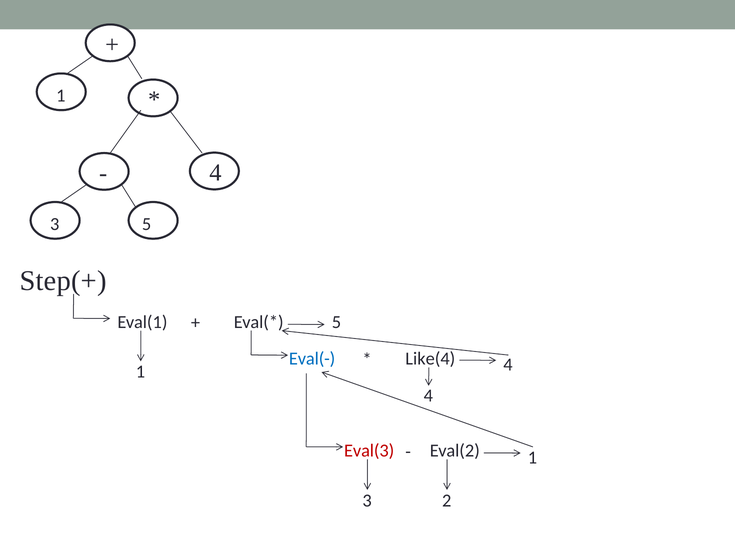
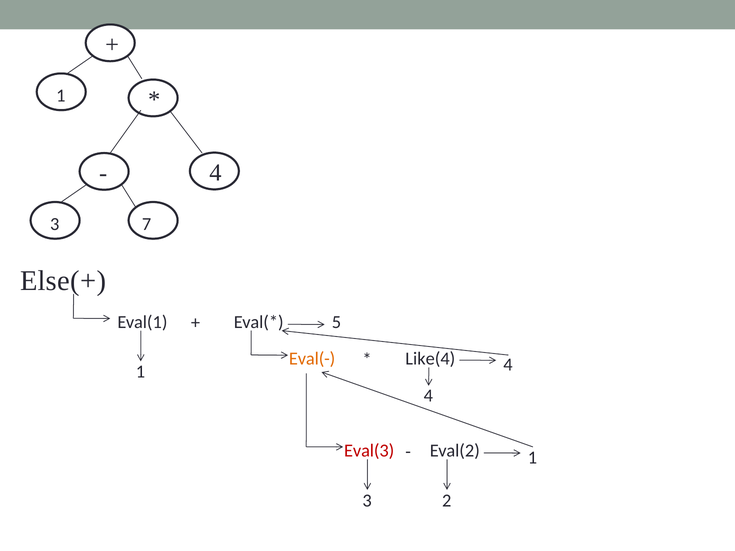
3 5: 5 -> 7 (147, 224)
Step(+: Step(+ -> Else(+ (63, 281)
Eval(- colour: blue -> orange (312, 359)
